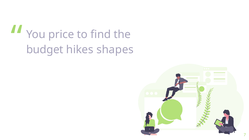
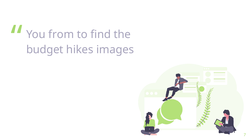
price: price -> from (61, 34)
shapes: shapes -> images (115, 50)
